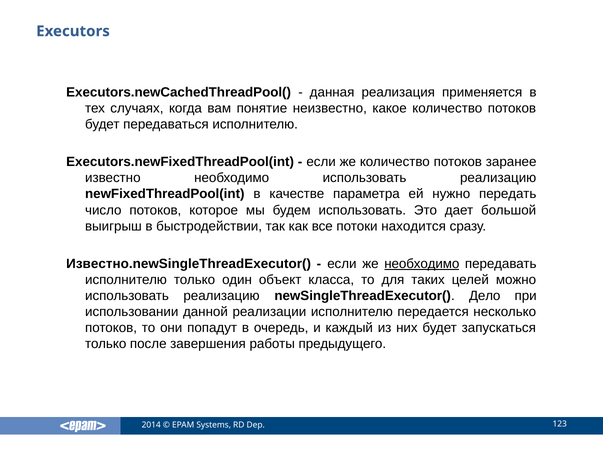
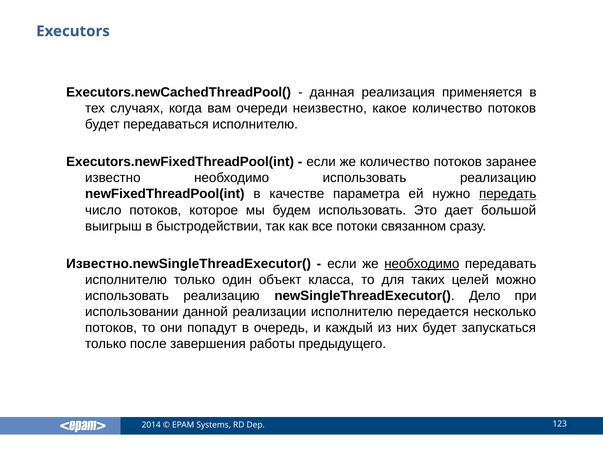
понятие: понятие -> очереди (262, 108)
передать underline: none -> present (508, 194)
находится: находится -> связанном (414, 226)
